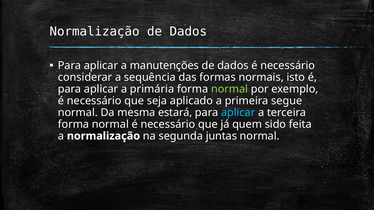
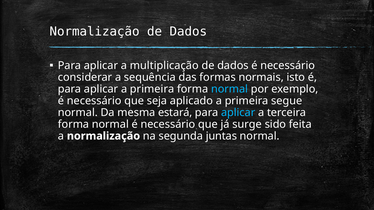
manutenções: manutenções -> multiplicação (164, 66)
aplicar a primária: primária -> primeira (152, 89)
normal colour: light green -> light blue (230, 89)
quem: quem -> surge (247, 124)
